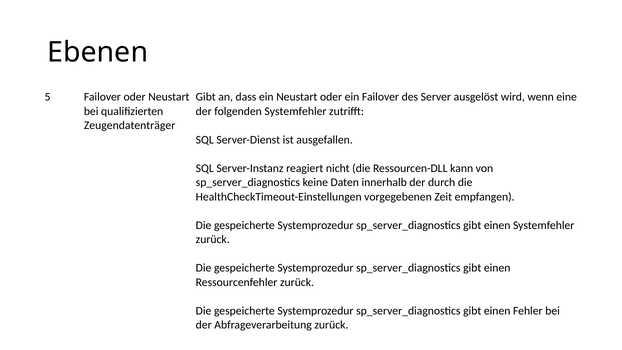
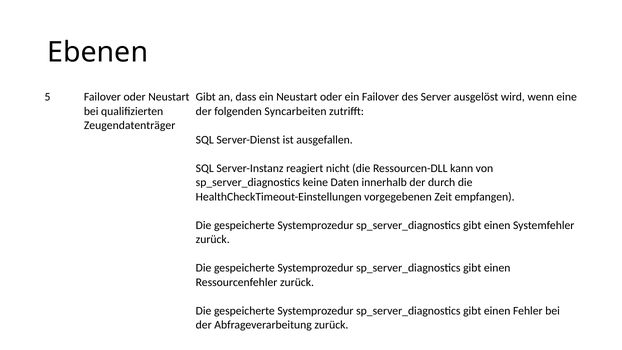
folgenden Systemfehler: Systemfehler -> Syncarbeiten (295, 111)
